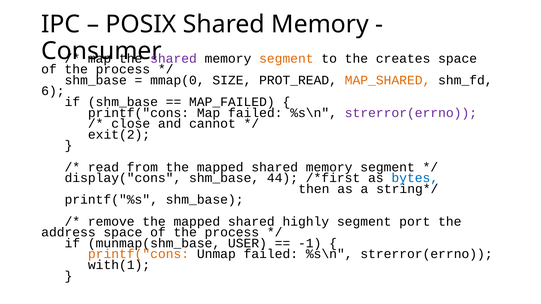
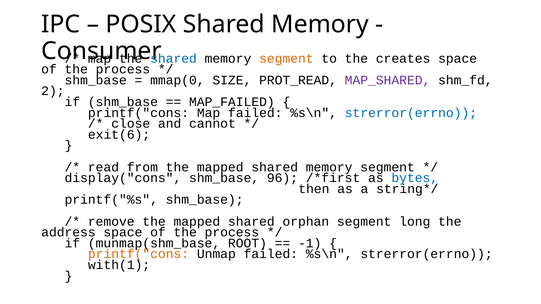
shared colour: purple -> blue (174, 58)
MAP_SHARED colour: orange -> purple (388, 80)
6: 6 -> 2 (53, 91)
strerror(errno colour: purple -> blue (411, 113)
exit(2: exit(2 -> exit(6 (119, 135)
44: 44 -> 96 (282, 178)
highly: highly -> orphan (306, 222)
port: port -> long (415, 222)
USER: USER -> ROOT (247, 243)
